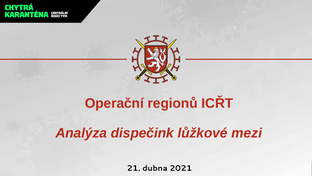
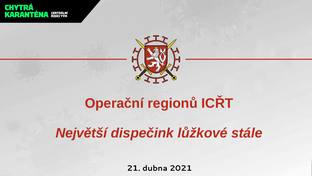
Analýza: Analýza -> Největší (81, 133)
mezi: mezi -> stále (247, 133)
